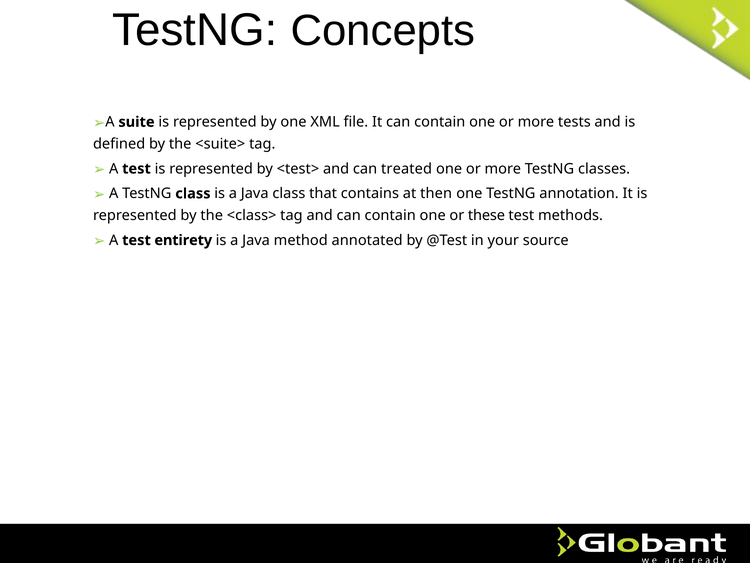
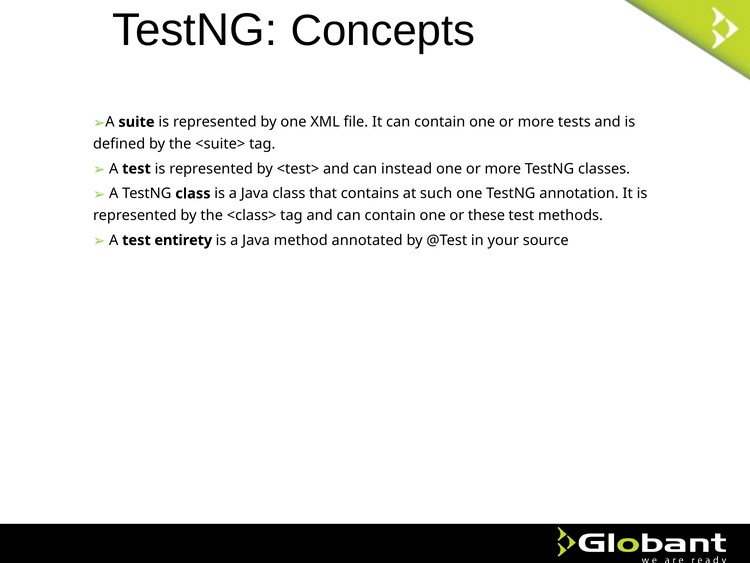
treated: treated -> instead (407, 169)
then: then -> such (436, 193)
